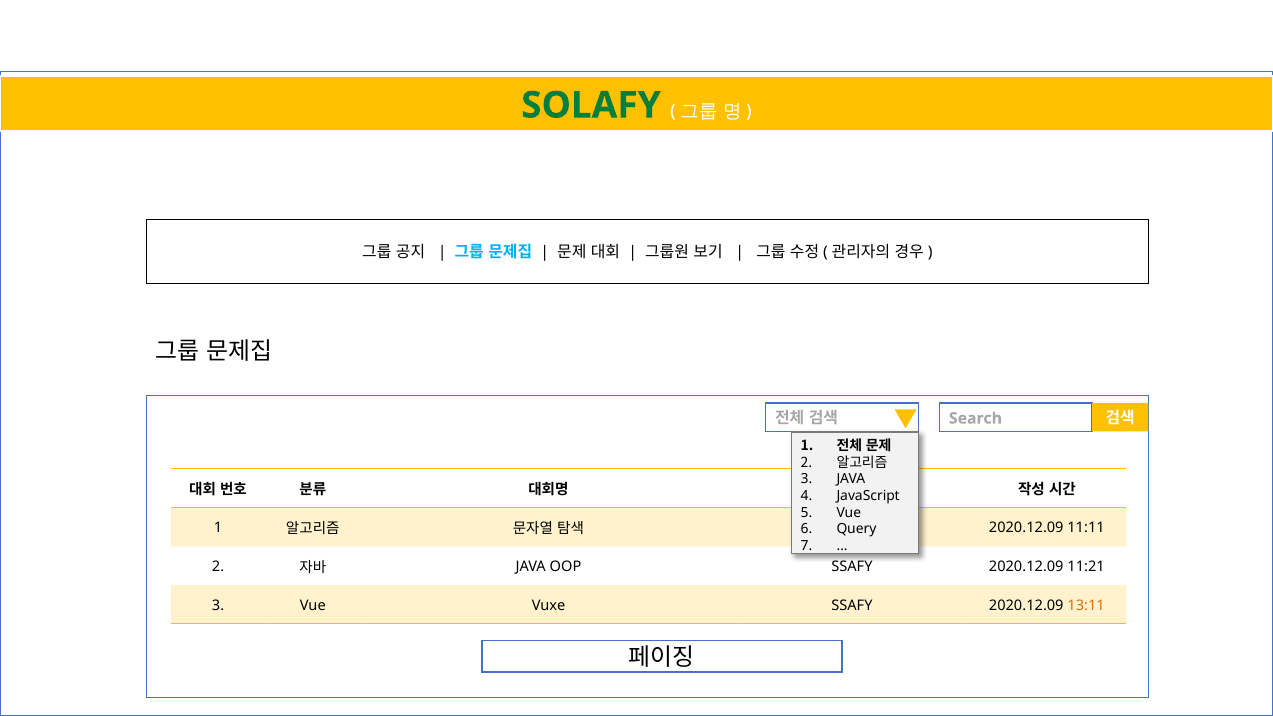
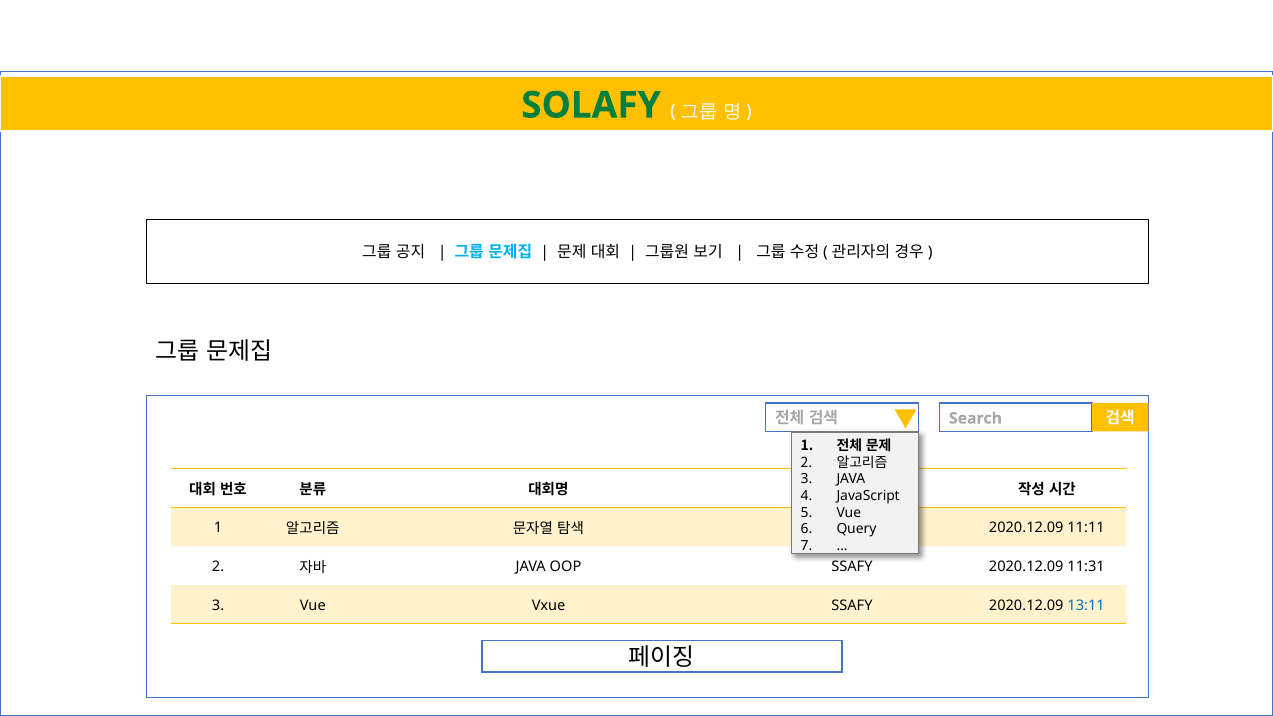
11:21: 11:21 -> 11:31 (1086, 567)
Vuxe: Vuxe -> Vxue (549, 605)
13:11 colour: orange -> blue (1086, 605)
